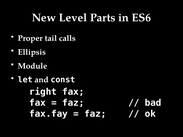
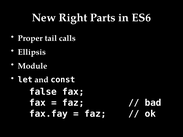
Level: Level -> Right (73, 18)
right: right -> false (43, 92)
